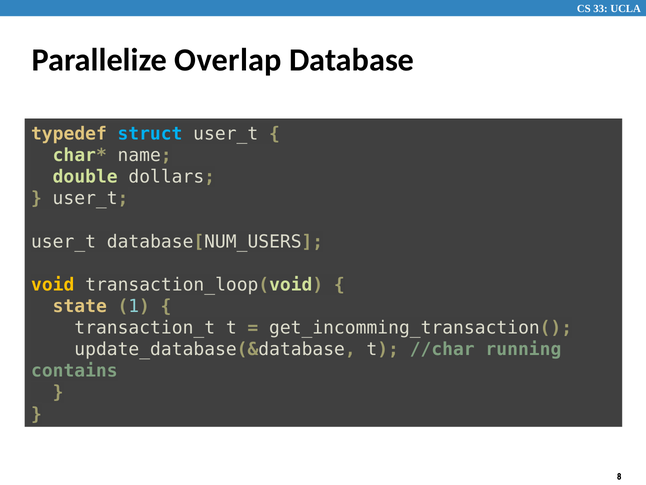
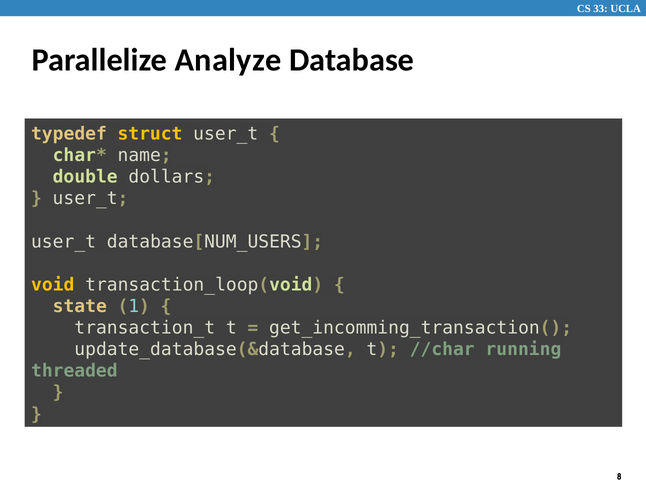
Overlap: Overlap -> Analyze (228, 60)
struct colour: light blue -> yellow (150, 134)
contains: contains -> threaded (74, 371)
